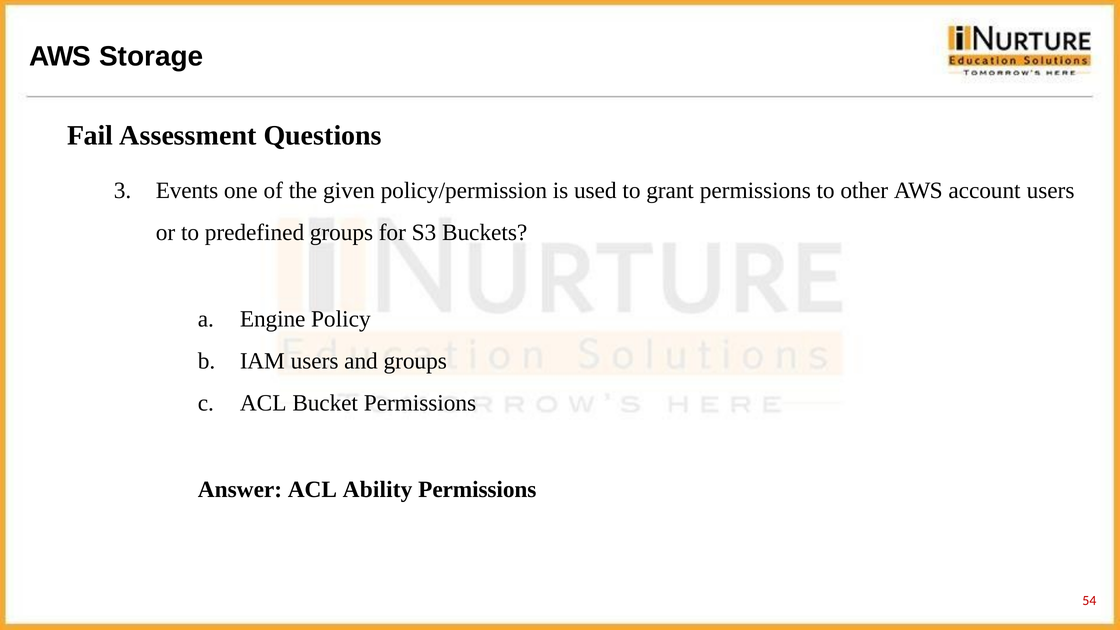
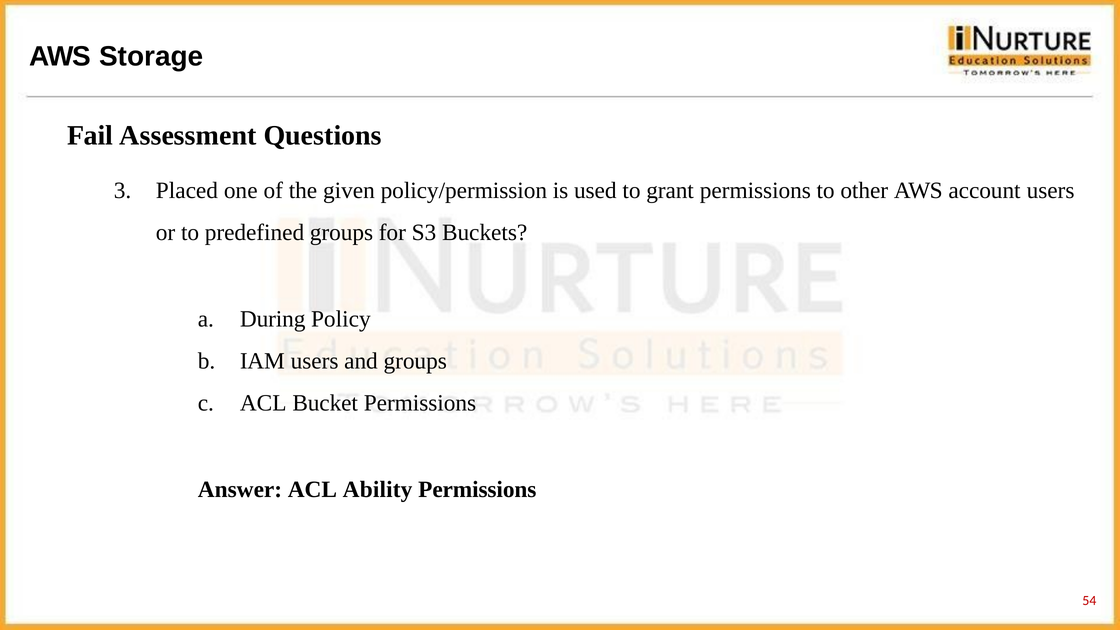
Events: Events -> Placed (187, 191)
Engine: Engine -> During (273, 319)
